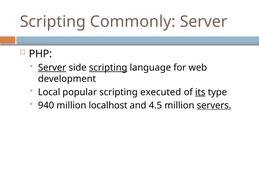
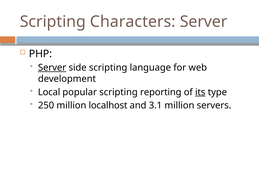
Commonly: Commonly -> Characters (133, 22)
scripting underline: present -> none (108, 67)
executed: executed -> reporting (161, 92)
940: 940 -> 250 (46, 105)
4.5: 4.5 -> 3.1 (155, 105)
servers underline: present -> none (214, 105)
